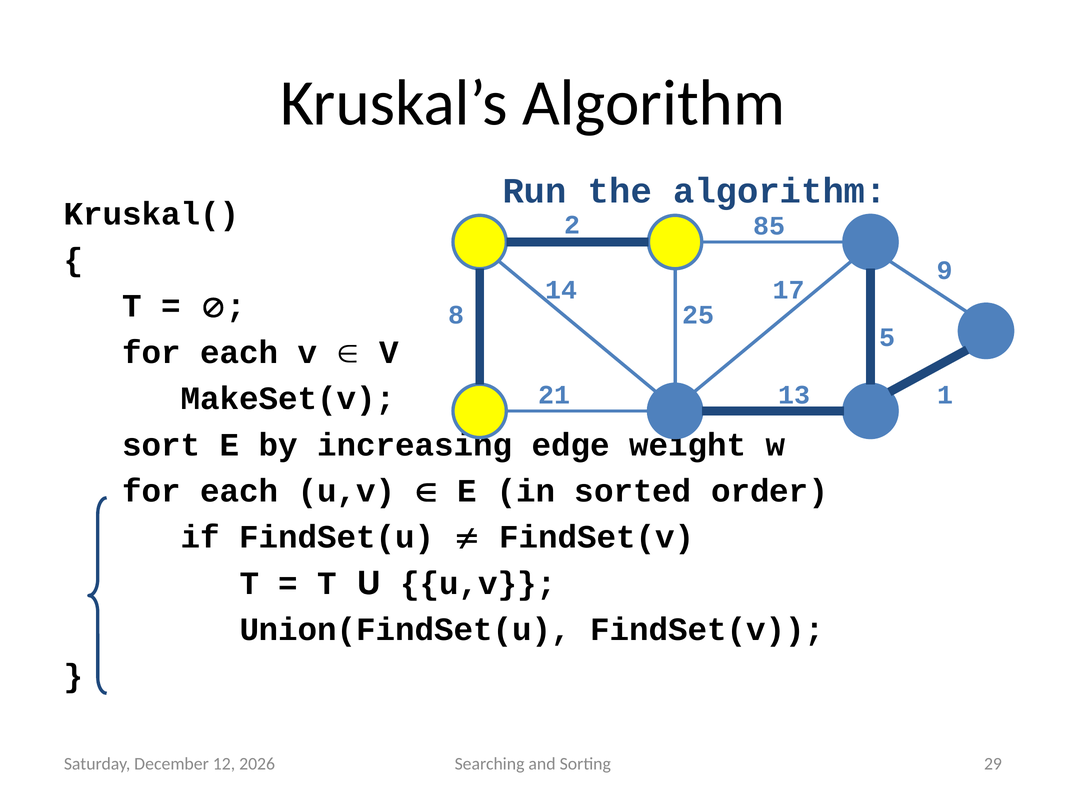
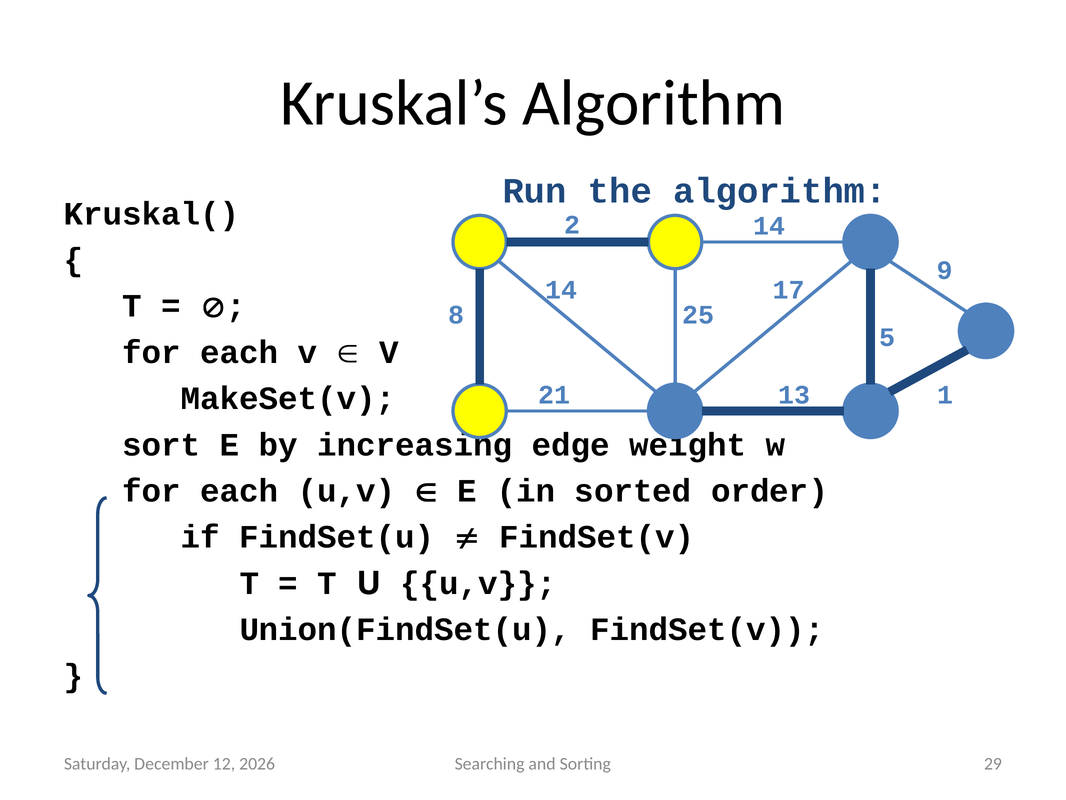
2 85: 85 -> 14 (769, 226)
